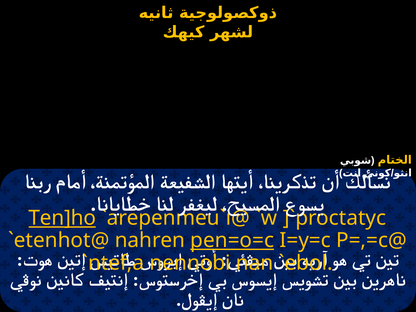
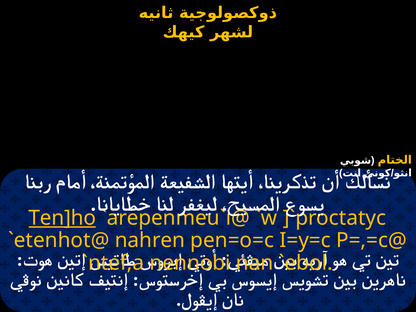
pen=o=c underline: present -> none (232, 240)
